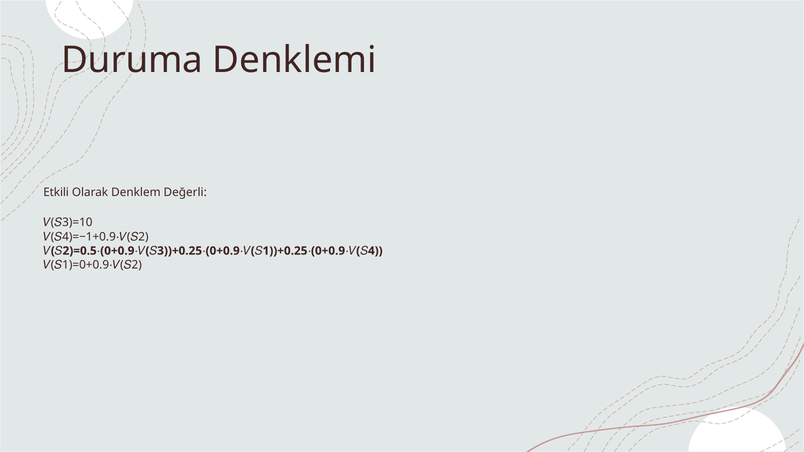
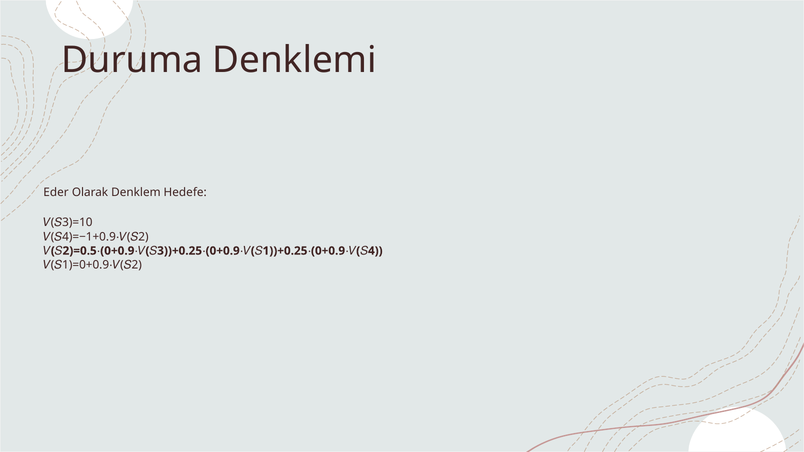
Etkili: Etkili -> Eder (56, 192)
Değerli: Değerli -> Hedefe (185, 192)
